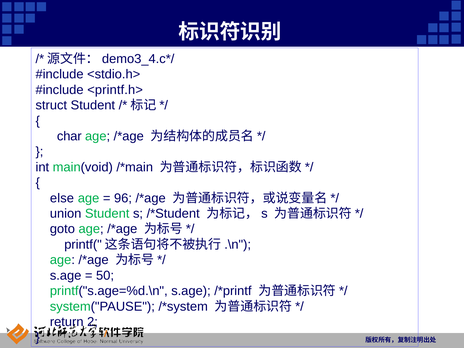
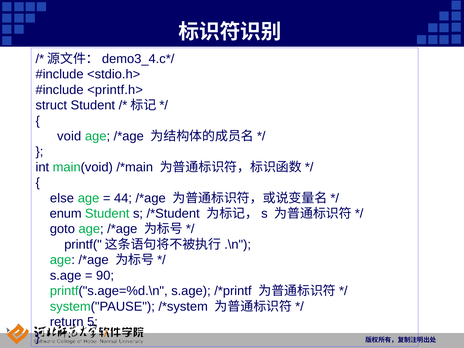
char: char -> void (69, 136)
96: 96 -> 44 (123, 198)
union: union -> enum (66, 214)
50: 50 -> 90 (105, 275)
2: 2 -> 5 (92, 322)
